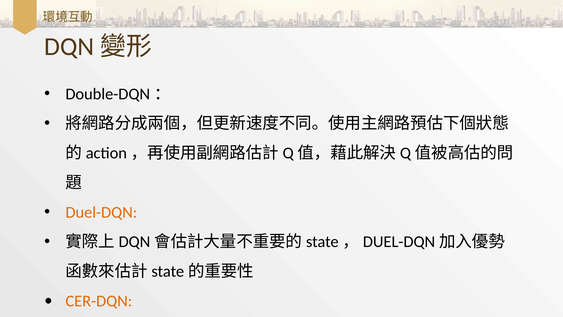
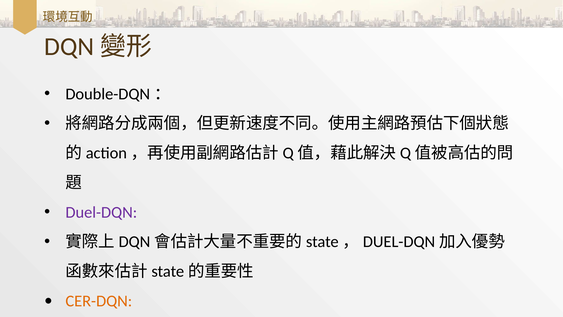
Duel-DQN colour: orange -> purple (101, 212)
